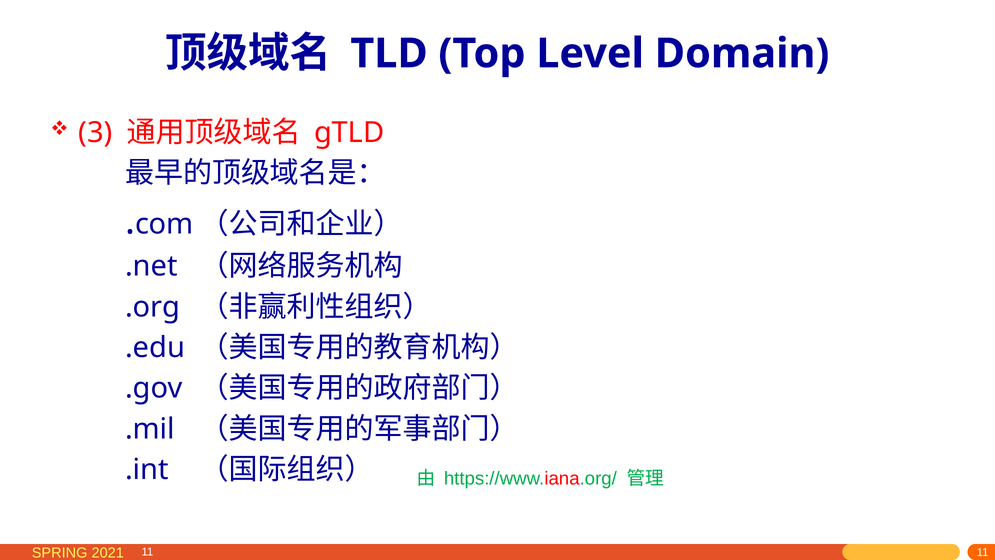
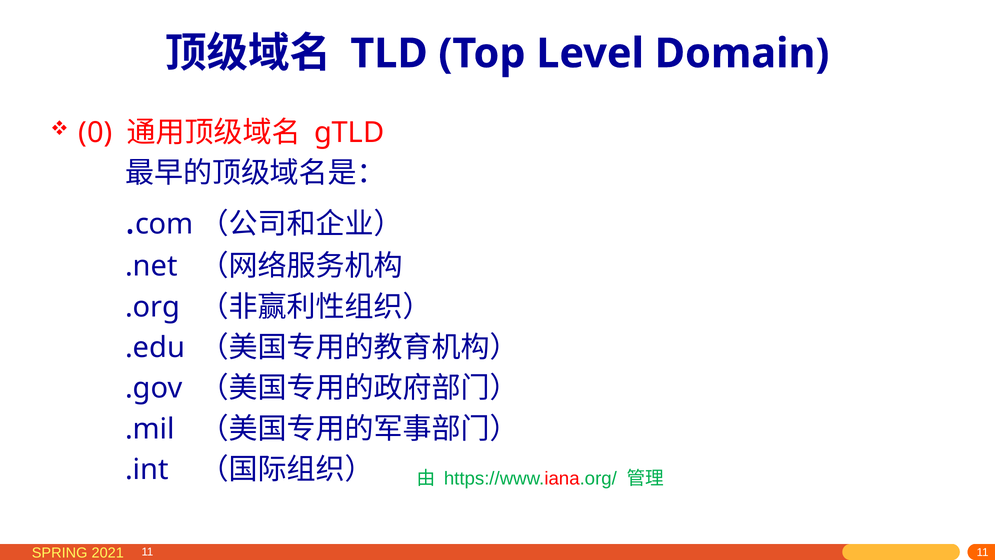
3: 3 -> 0 (95, 133)
